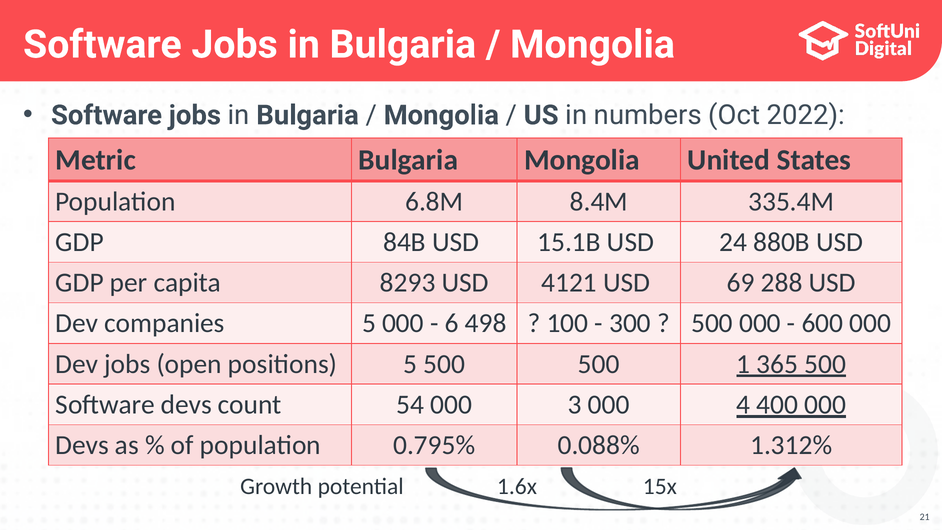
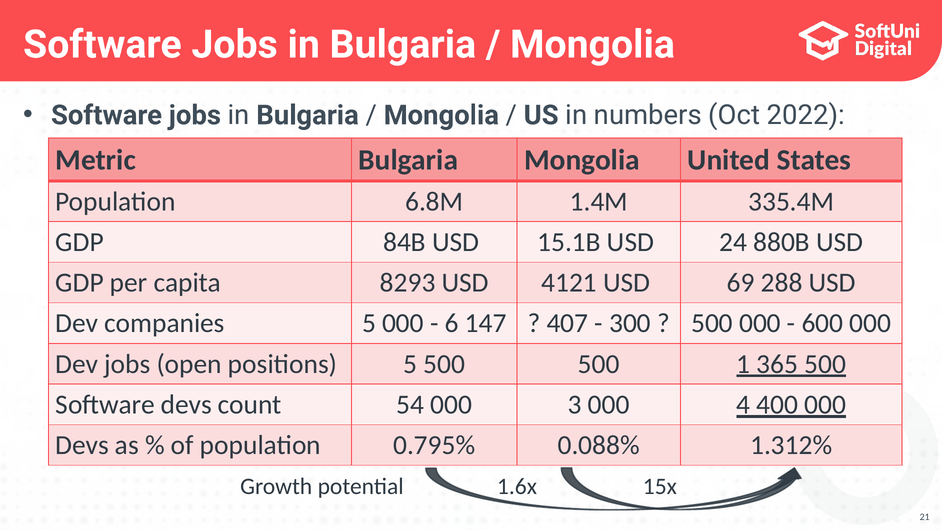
8.4M: 8.4M -> 1.4M (599, 202)
498: 498 -> 147 (486, 323)
100: 100 -> 407 (567, 323)
